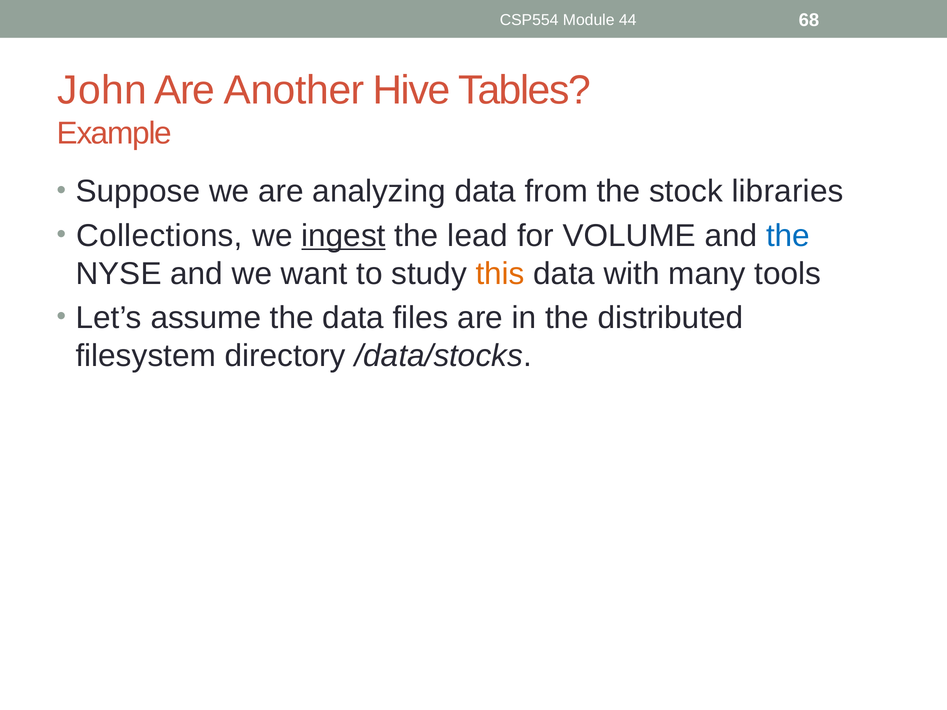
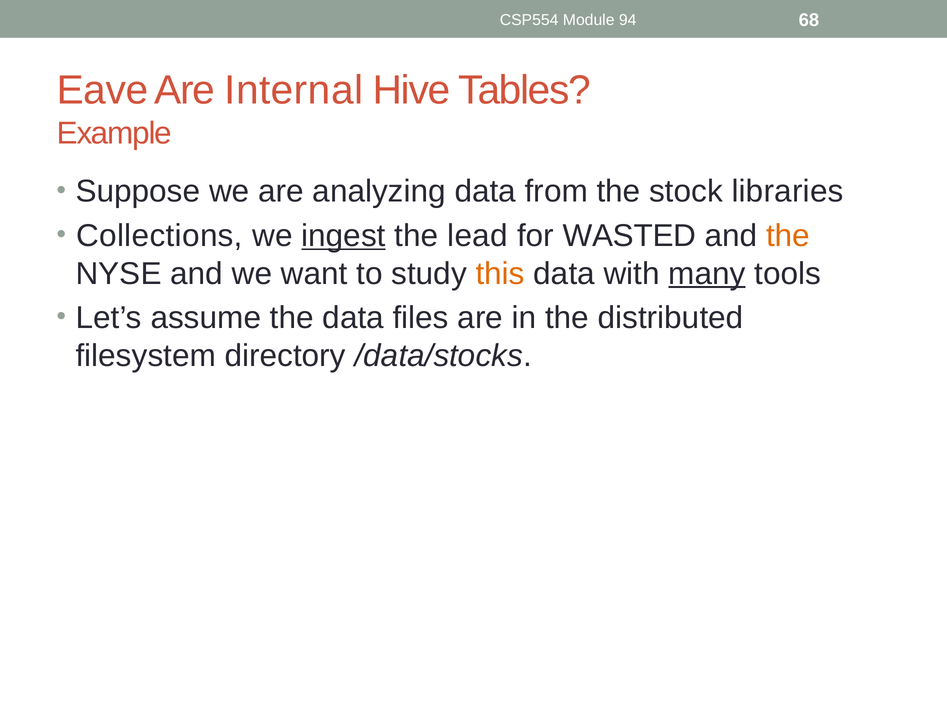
44: 44 -> 94 (628, 20)
John: John -> Eave (103, 90)
Another: Another -> Internal (294, 90)
VOLUME: VOLUME -> WASTED (629, 236)
the colour: blue -> orange (788, 236)
many underline: none -> present (707, 274)
